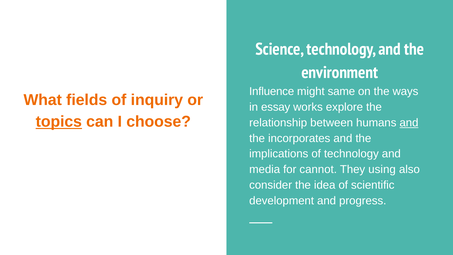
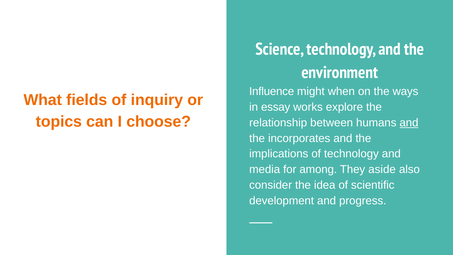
same: same -> when (341, 91)
topics underline: present -> none (59, 122)
cannot: cannot -> among (318, 169)
using: using -> aside (382, 169)
